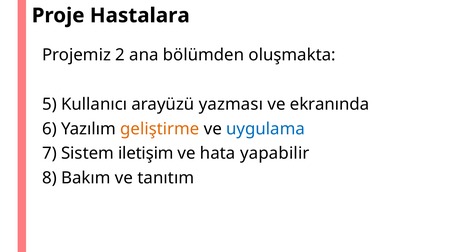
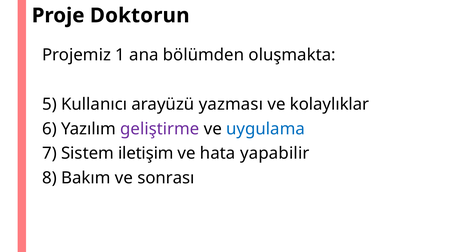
Hastalara: Hastalara -> Doktorun (140, 16)
2: 2 -> 1 (120, 55)
ekranında: ekranında -> kolaylıklar (330, 104)
geliştirme colour: orange -> purple (160, 129)
tanıtım: tanıtım -> sonrası (166, 178)
